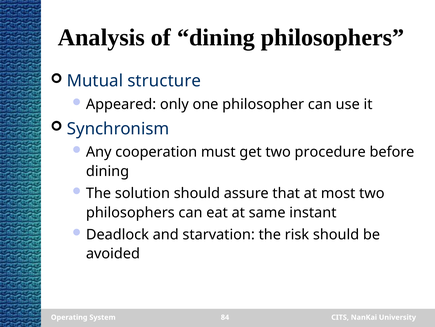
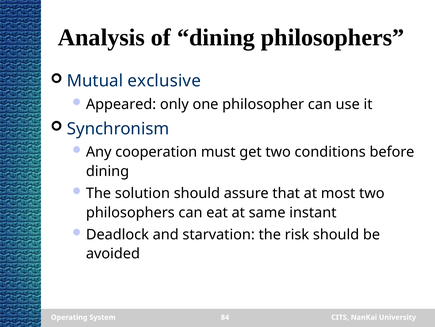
structure: structure -> exclusive (164, 81)
procedure: procedure -> conditions (330, 152)
